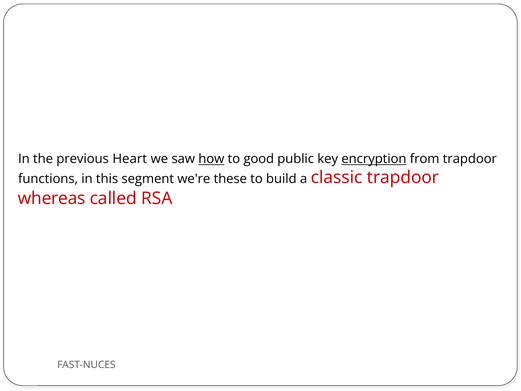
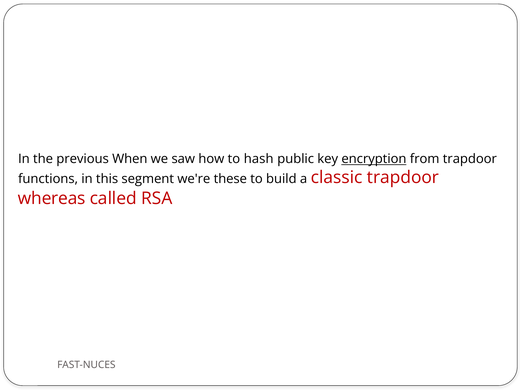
Heart: Heart -> When (130, 159)
how underline: present -> none (211, 159)
good: good -> hash (259, 159)
